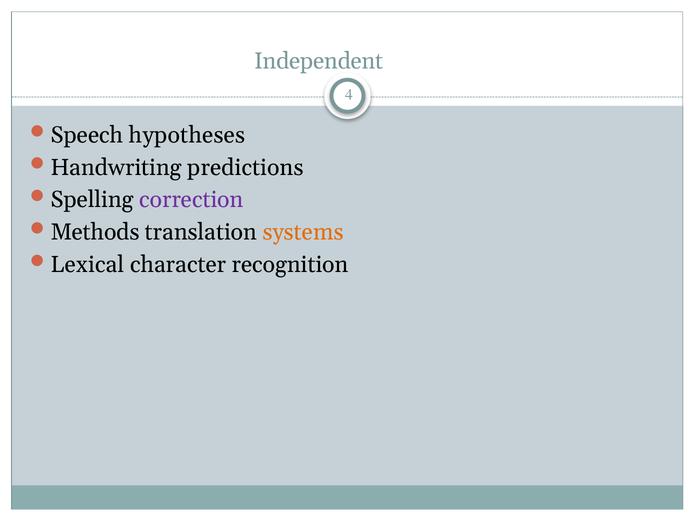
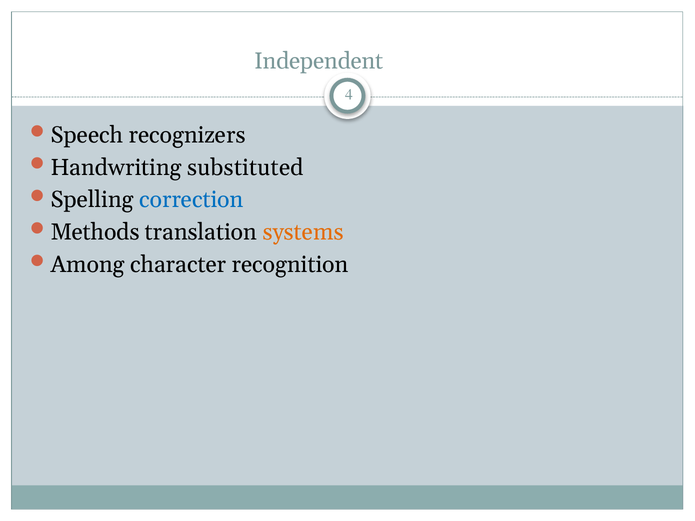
hypotheses: hypotheses -> recognizers (187, 135)
predictions: predictions -> substituted (245, 167)
correction colour: purple -> blue (191, 200)
Lexical: Lexical -> Among (88, 265)
